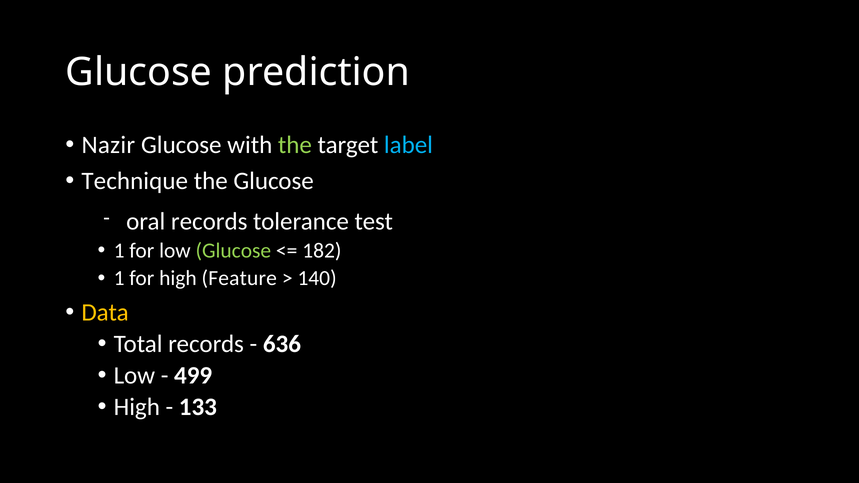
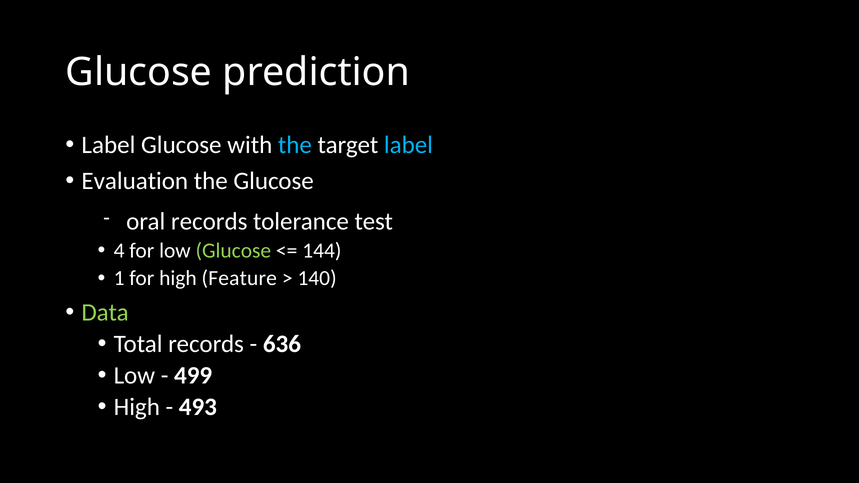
Nazir: Nazir -> Label (108, 145)
the colour: light green -> light blue (295, 145)
Technique: Technique -> Evaluation (135, 181)
1: 1 -> 4 (119, 251)
182: 182 -> 144 (322, 251)
Data colour: yellow -> light green (105, 313)
133: 133 -> 493 (198, 407)
